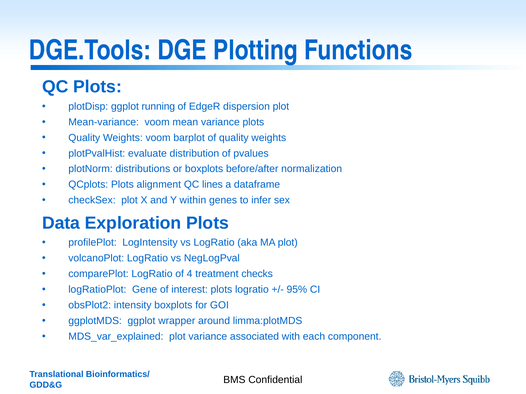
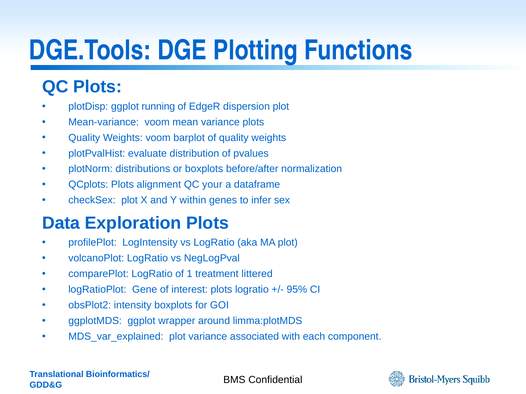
lines: lines -> your (212, 185)
4: 4 -> 1 (190, 274)
checks: checks -> littered (257, 274)
